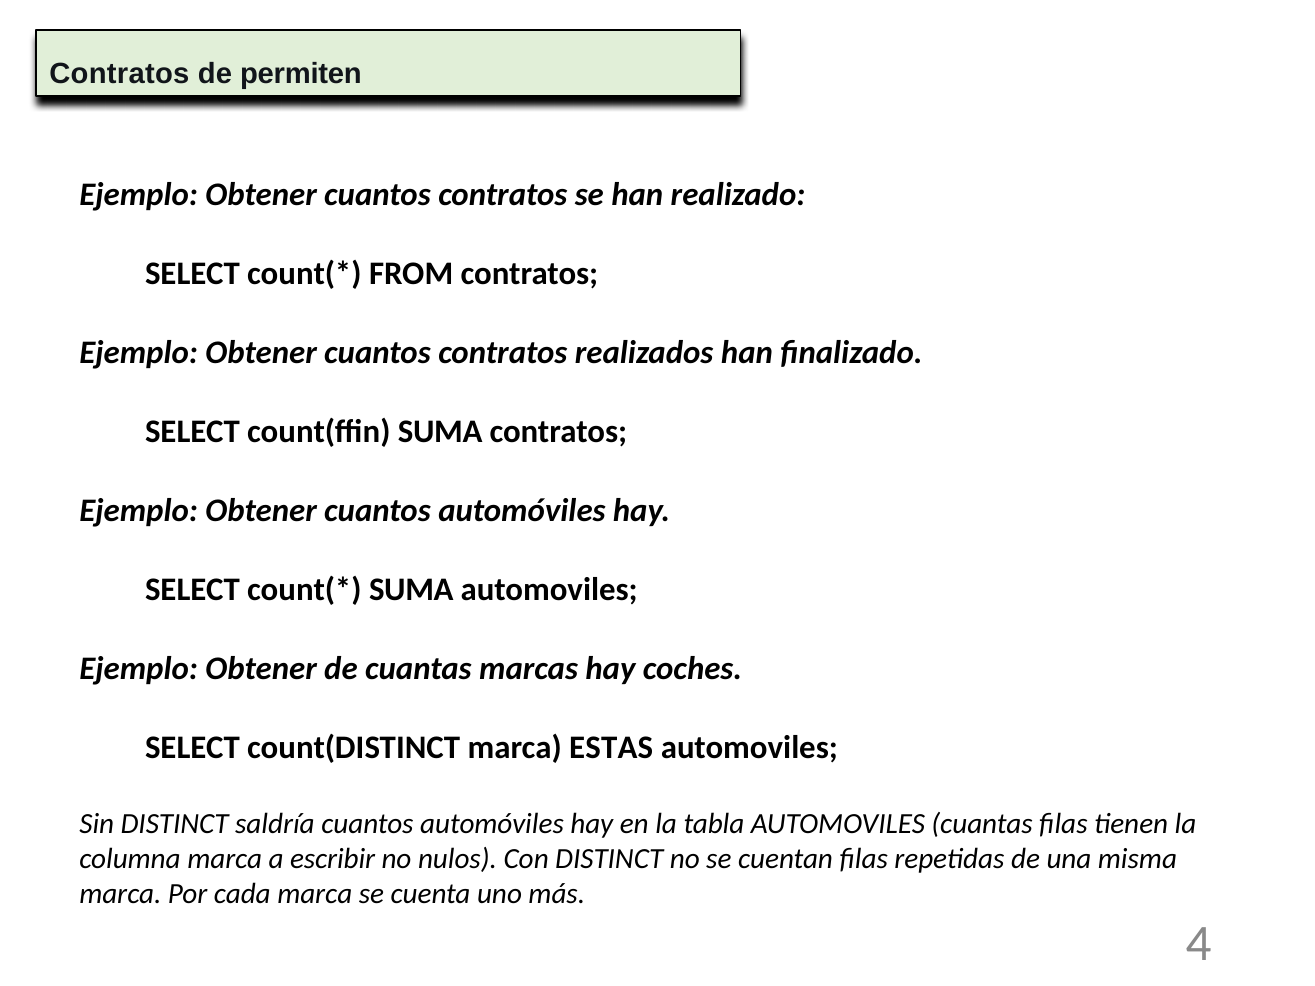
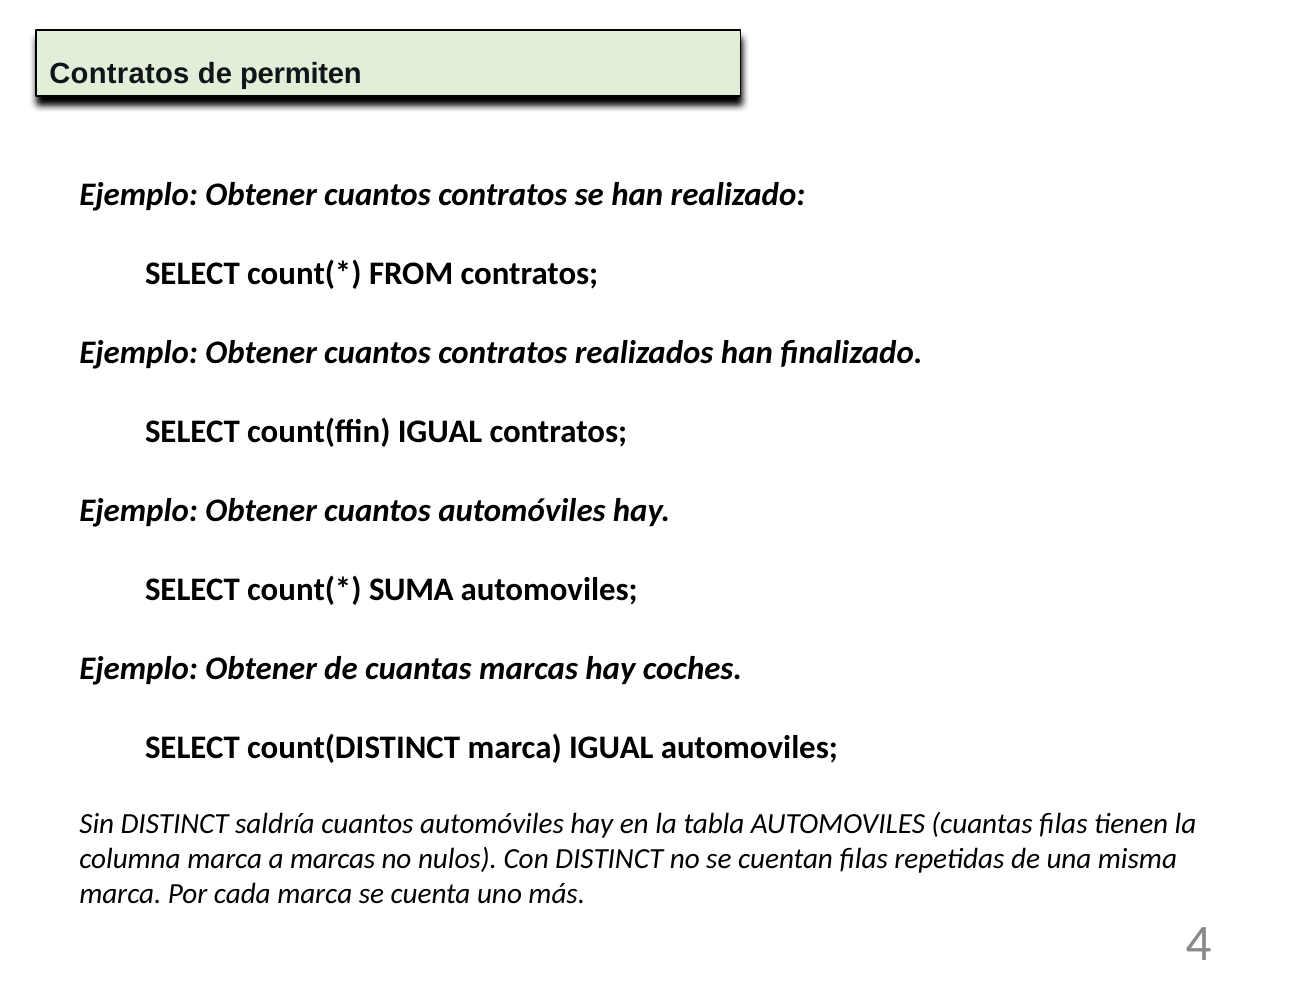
count(ffin SUMA: SUMA -> IGUAL (440, 432)
marca ESTAS: ESTAS -> IGUAL (611, 748)
a escribir: escribir -> marcas (333, 859)
